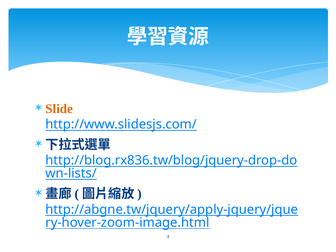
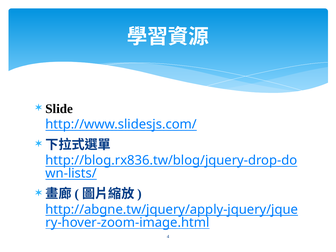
Slide colour: orange -> black (59, 109)
